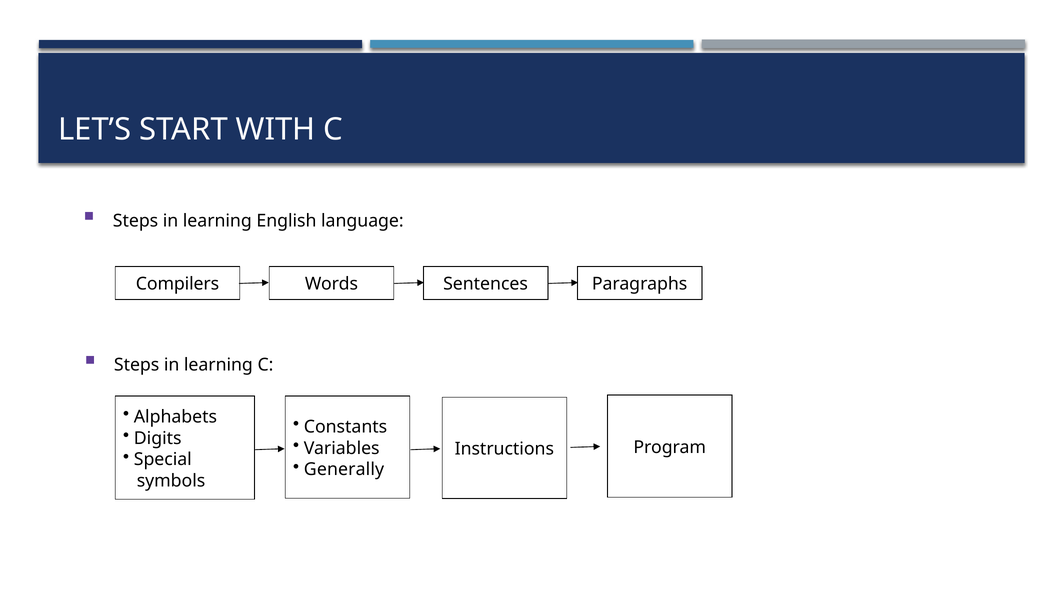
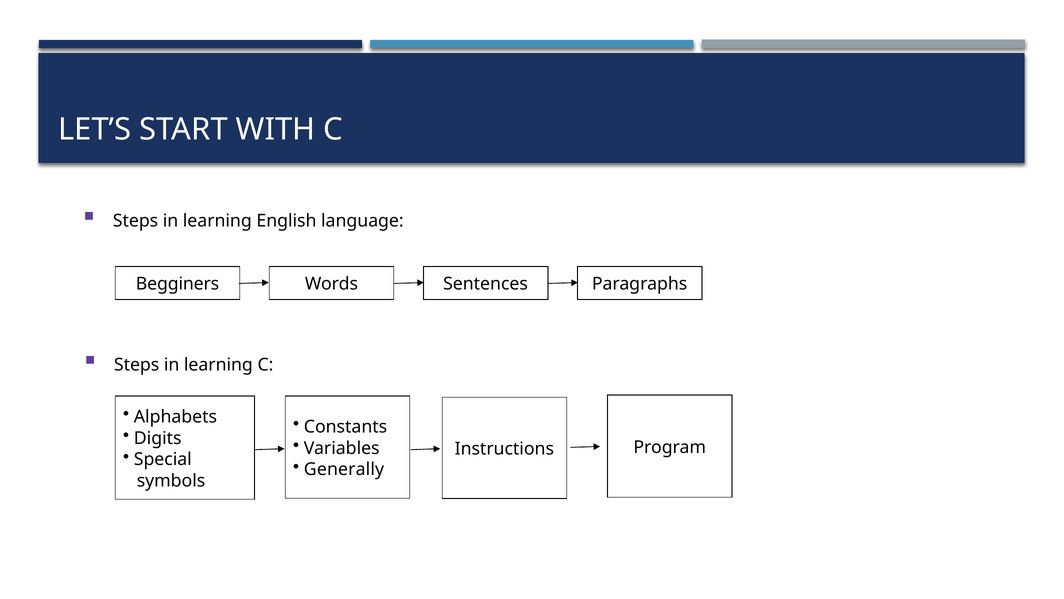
Compilers: Compilers -> Begginers (178, 284)
